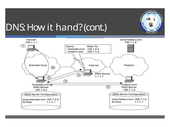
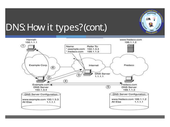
hand: hand -> types (69, 28)
